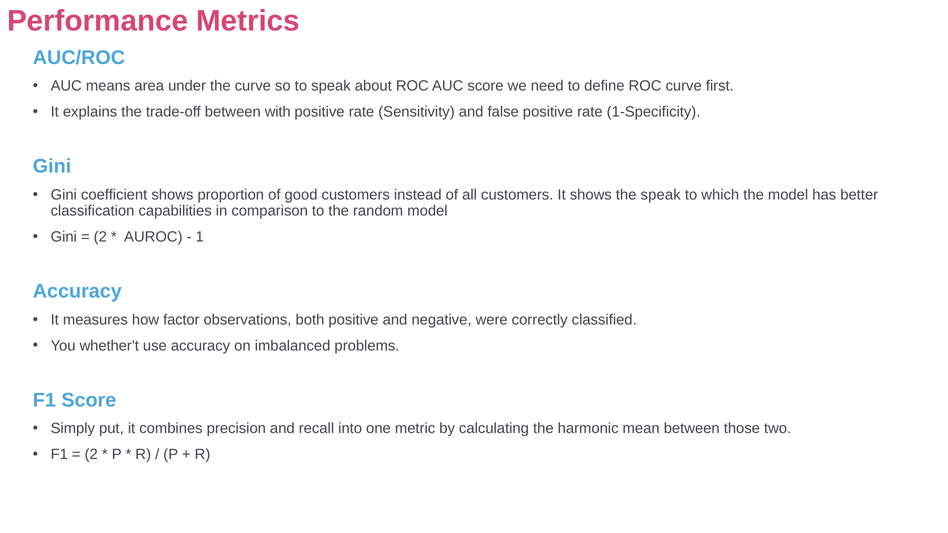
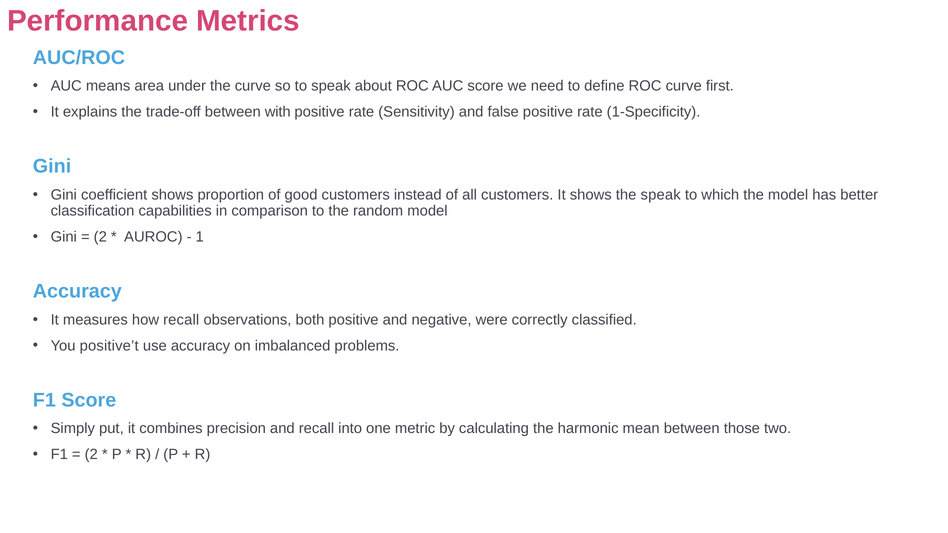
how factor: factor -> recall (181, 320)
whether’t: whether’t -> positive’t (109, 346)
